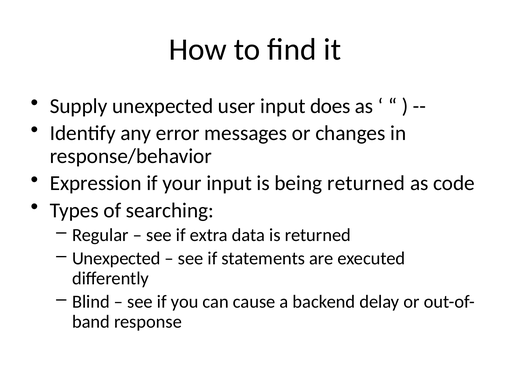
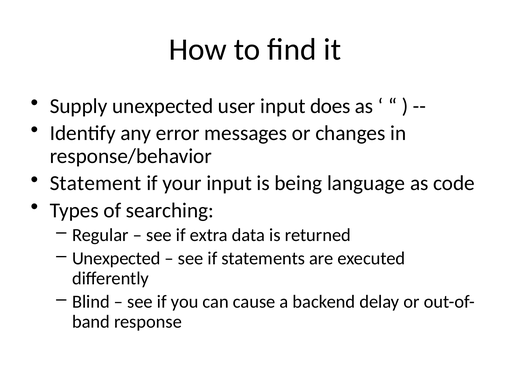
Expression: Expression -> Statement (96, 183)
being returned: returned -> language (366, 183)
